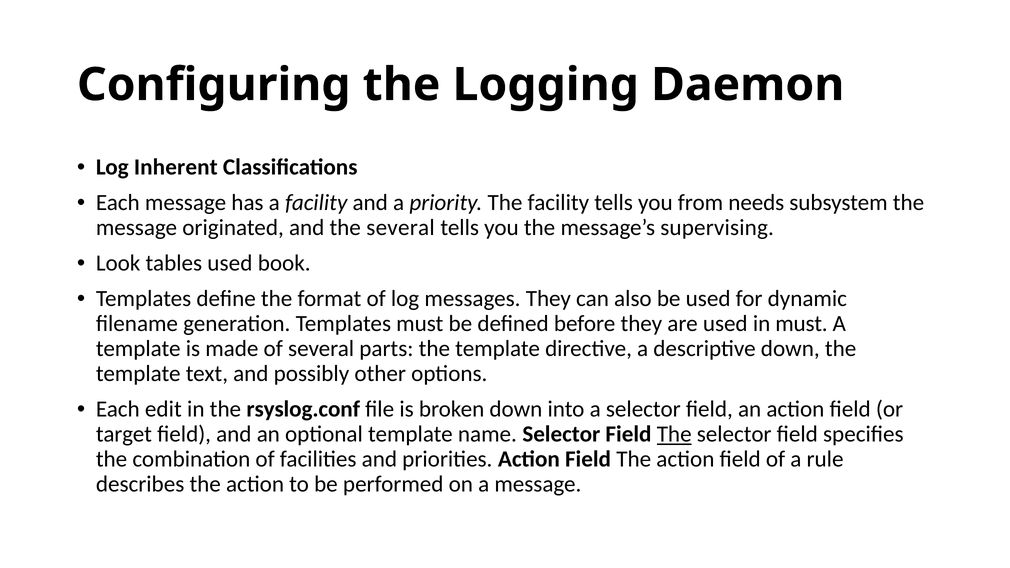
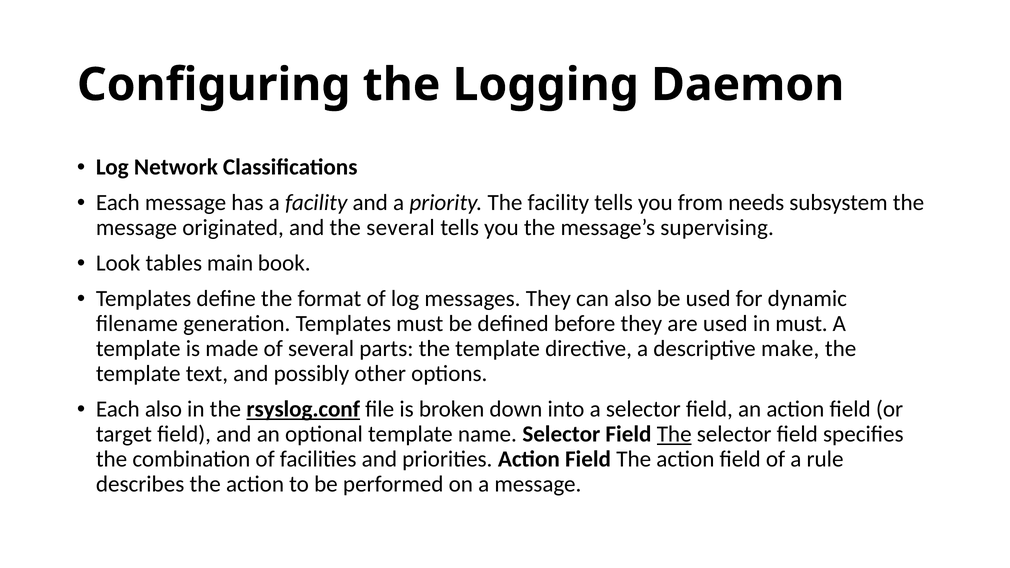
Inherent: Inherent -> Network (176, 167)
tables used: used -> main (230, 263)
descriptive down: down -> make (790, 349)
Each edit: edit -> also (163, 409)
rsyslog.conf underline: none -> present (303, 409)
